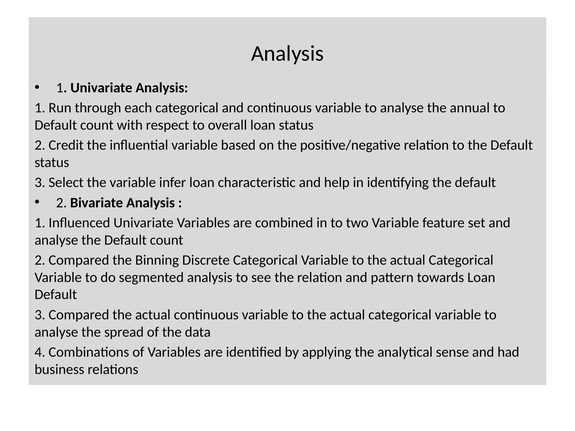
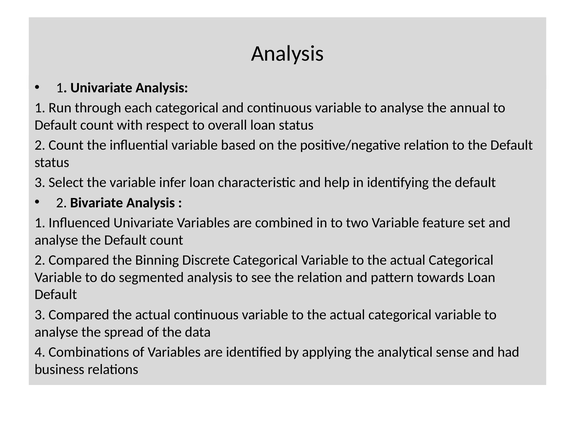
2 Credit: Credit -> Count (66, 145)
